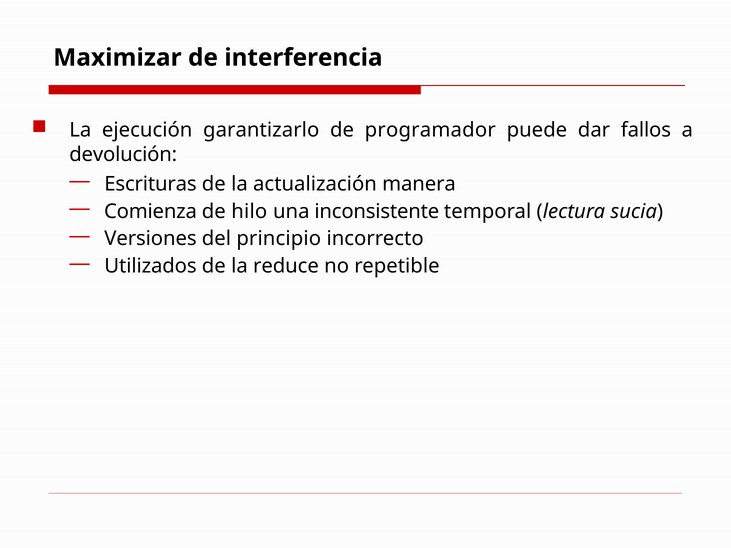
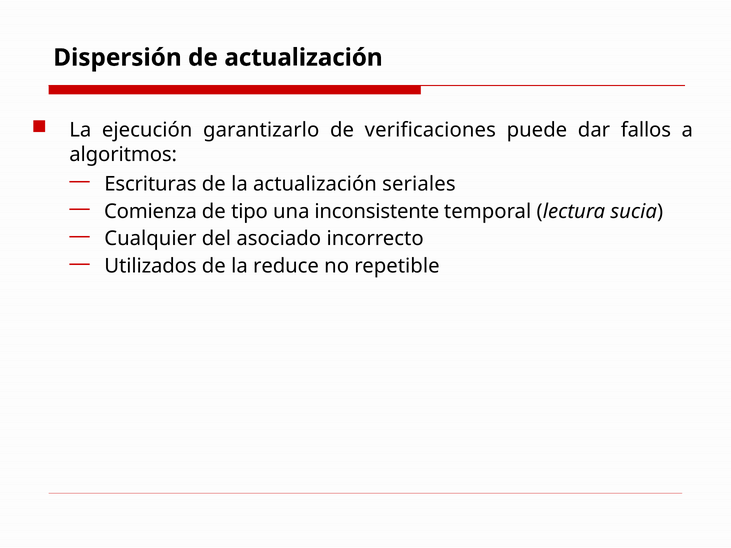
Maximizar: Maximizar -> Dispersión (117, 58)
de interferencia: interferencia -> actualización (304, 58)
programador: programador -> verificaciones (430, 130)
devolución: devolución -> algoritmos (123, 155)
manera: manera -> seriales (419, 184)
hilo: hilo -> tipo (250, 211)
Versiones: Versiones -> Cualquier (150, 239)
principio: principio -> asociado (279, 239)
